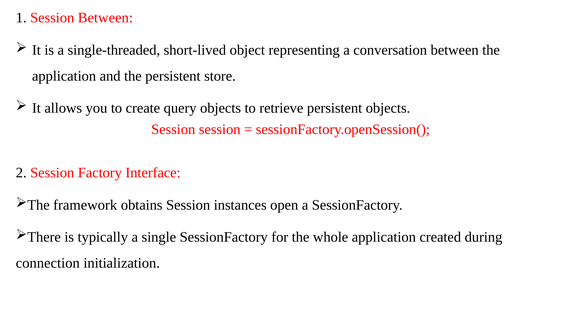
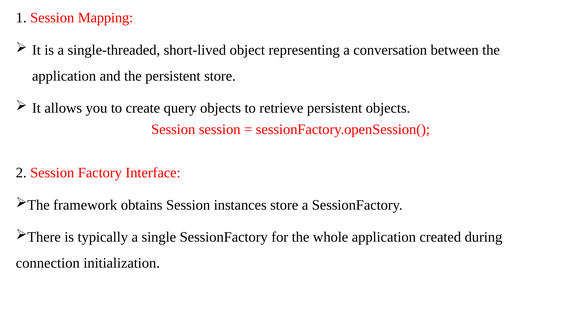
Session Between: Between -> Mapping (106, 18)
instances open: open -> store (284, 205)
